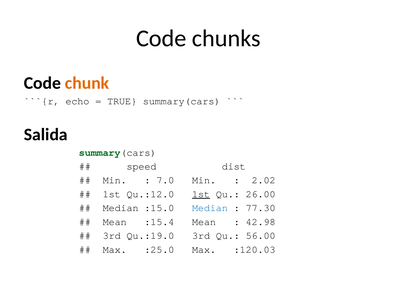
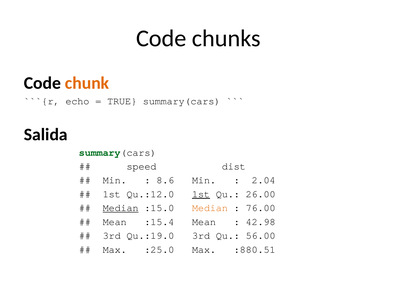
7.0: 7.0 -> 8.6 (165, 181)
2.02: 2.02 -> 2.04 (264, 181)
Median underline: none -> present (121, 208)
Median colour: blue -> orange (210, 208)
77.30: 77.30 -> 76.00 (261, 208)
:120.03: :120.03 -> :880.51 (255, 250)
